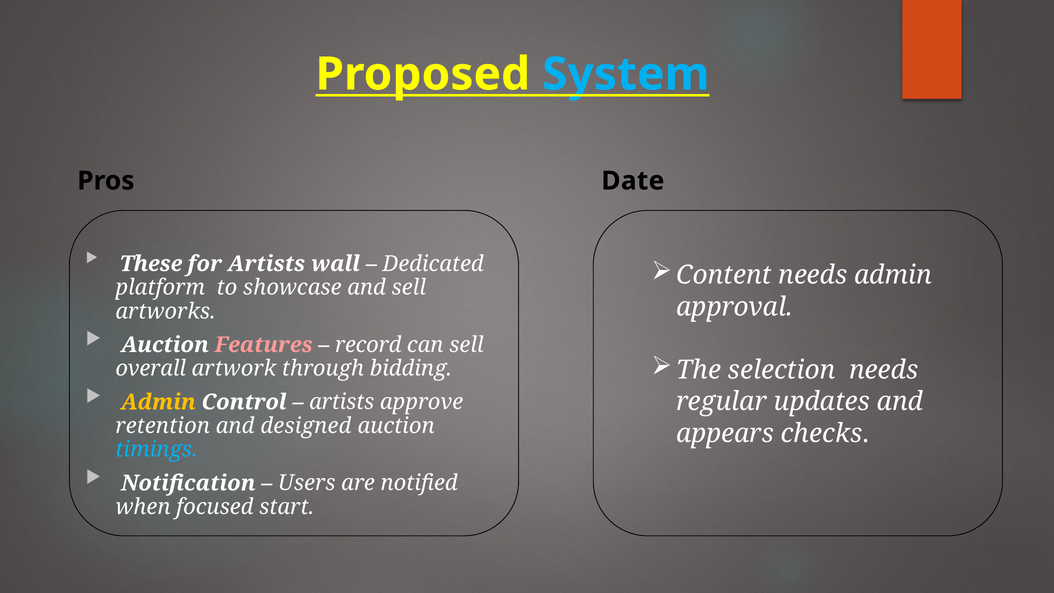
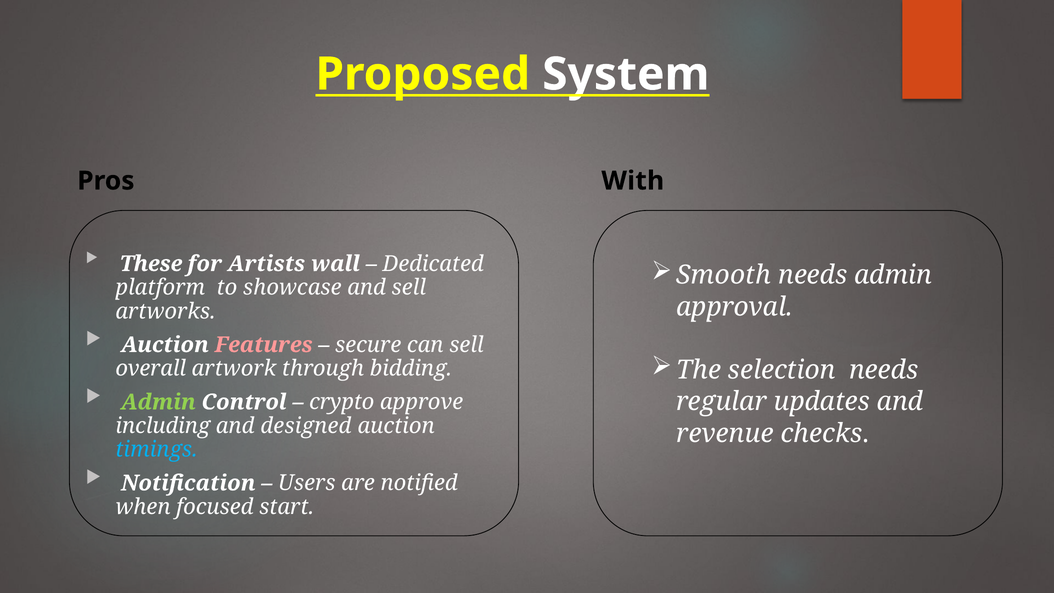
System colour: light blue -> white (626, 74)
Date: Date -> With (633, 181)
Content: Content -> Smooth (724, 275)
record: record -> secure (368, 345)
Admin colour: yellow -> light green (158, 402)
artists: artists -> crypto (342, 402)
retention: retention -> including (163, 426)
appears: appears -> revenue (725, 433)
